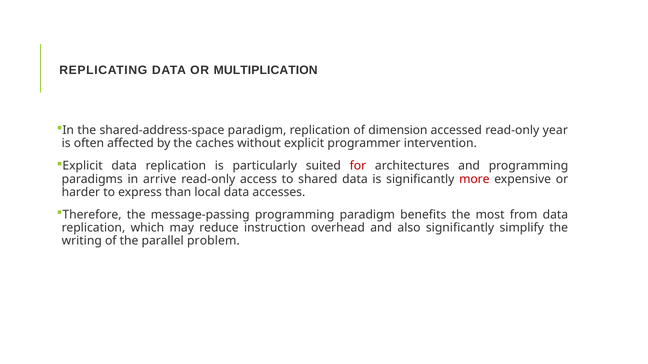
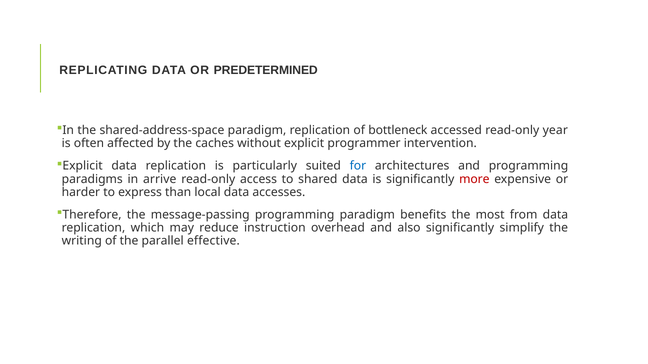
MULTIPLICATION: MULTIPLICATION -> PREDETERMINED (266, 70)
dimension: dimension -> bottleneck (398, 130)
for colour: red -> blue (358, 166)
problem: problem -> effective (213, 241)
